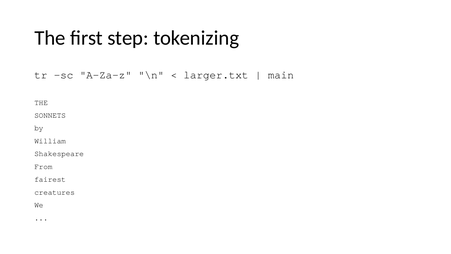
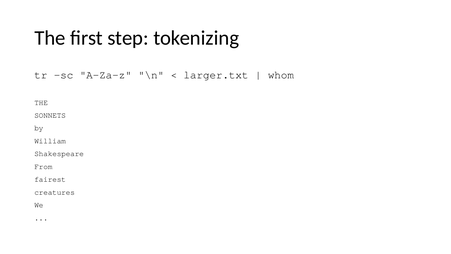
main: main -> whom (281, 75)
